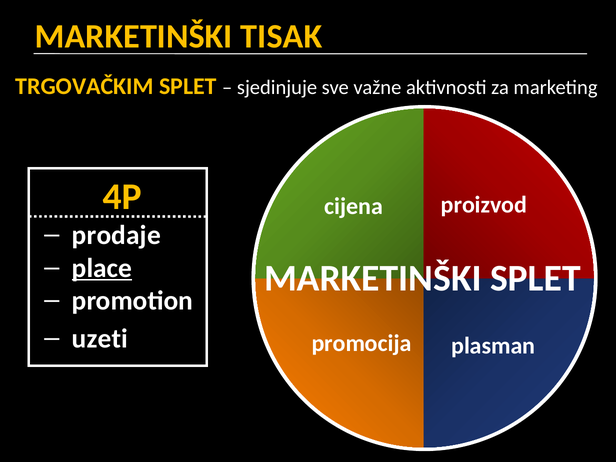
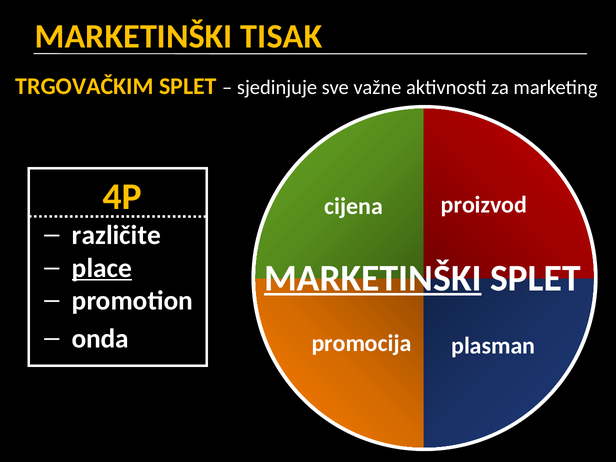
prodaje: prodaje -> različite (116, 235)
MARKETINŠKI underline: none -> present (373, 278)
uzeti: uzeti -> onda (100, 339)
